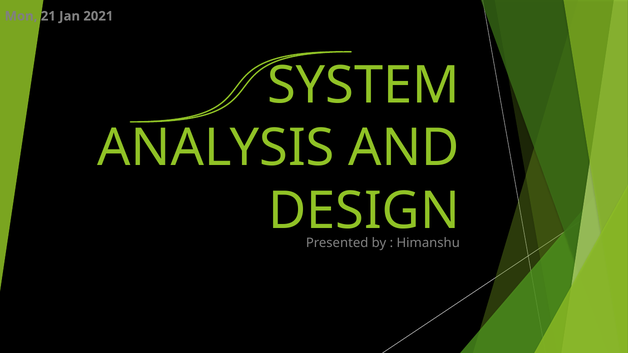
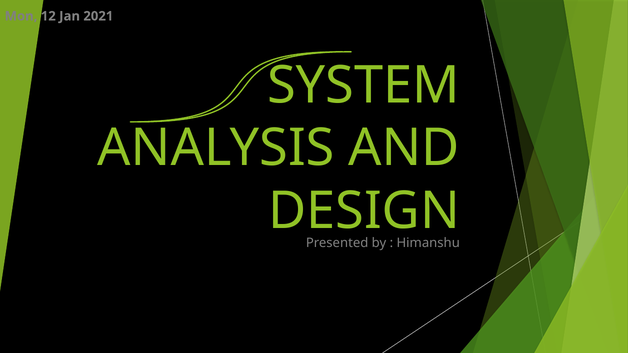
21: 21 -> 12 (48, 16)
